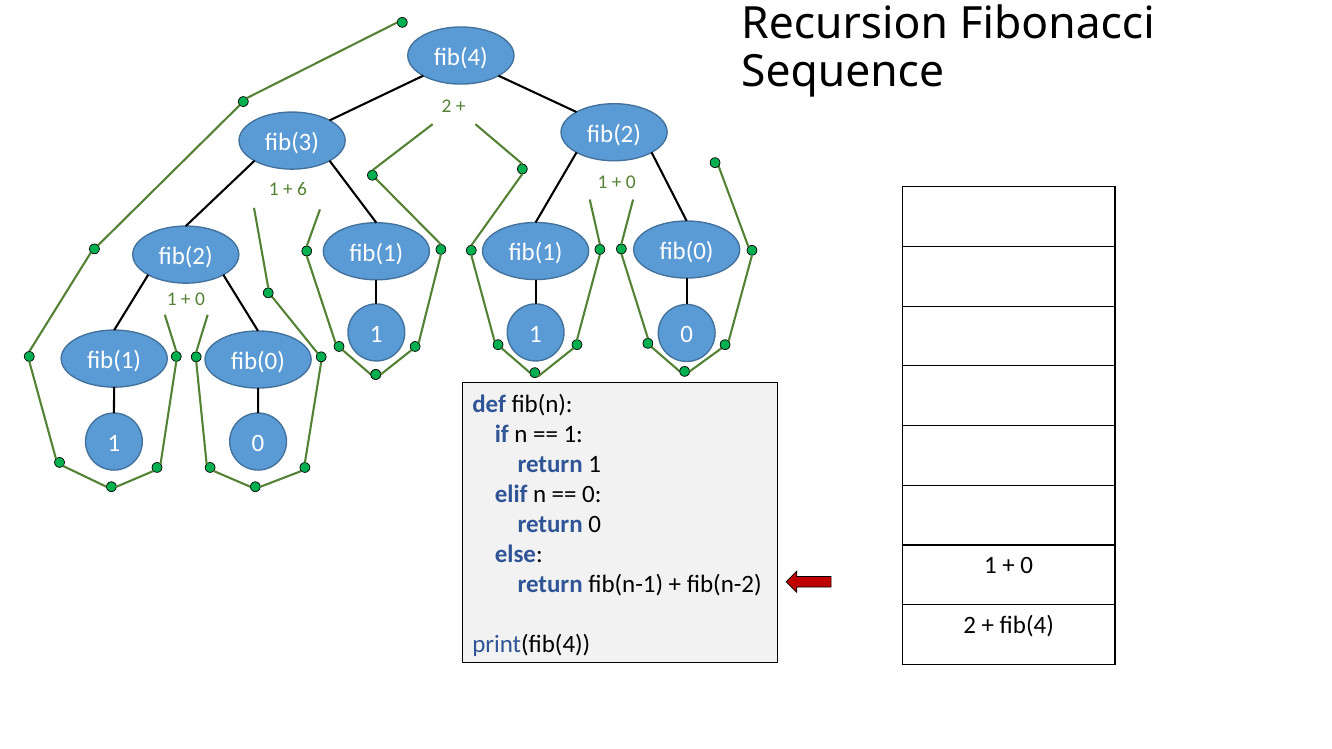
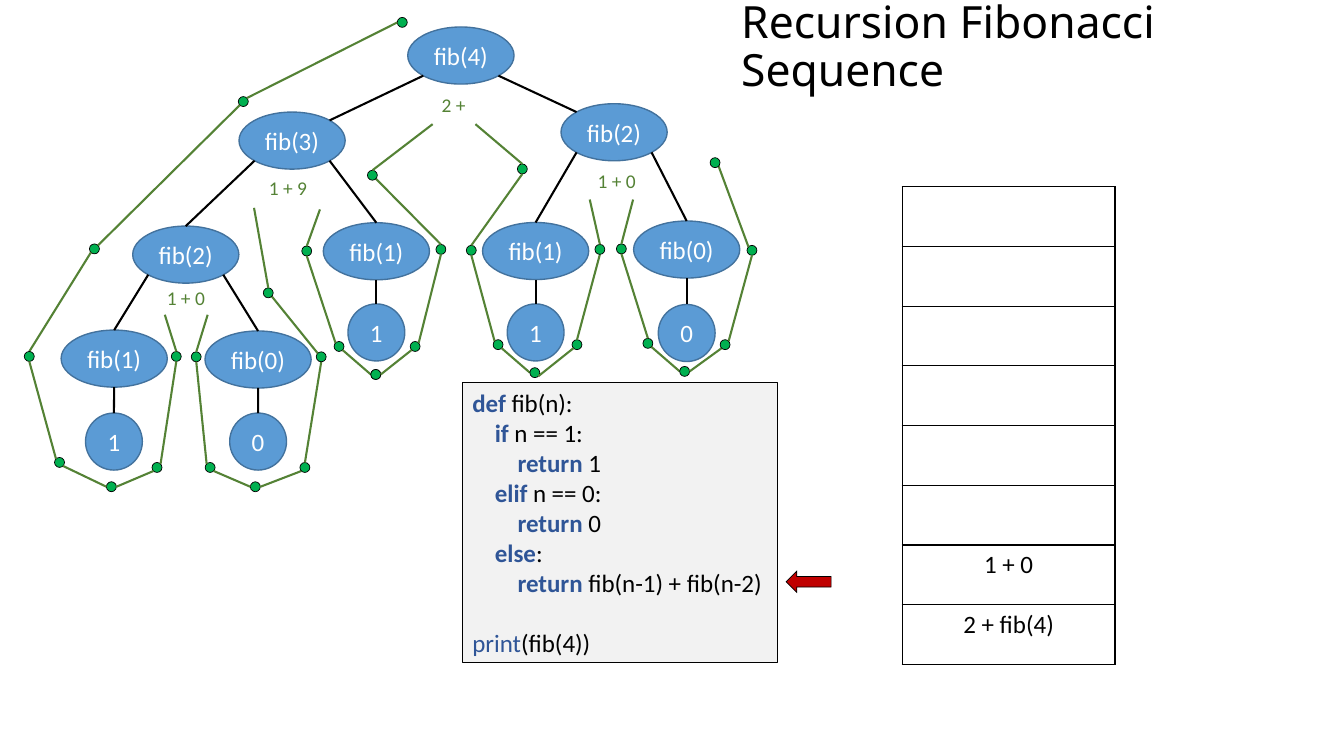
6: 6 -> 9 (302, 189)
